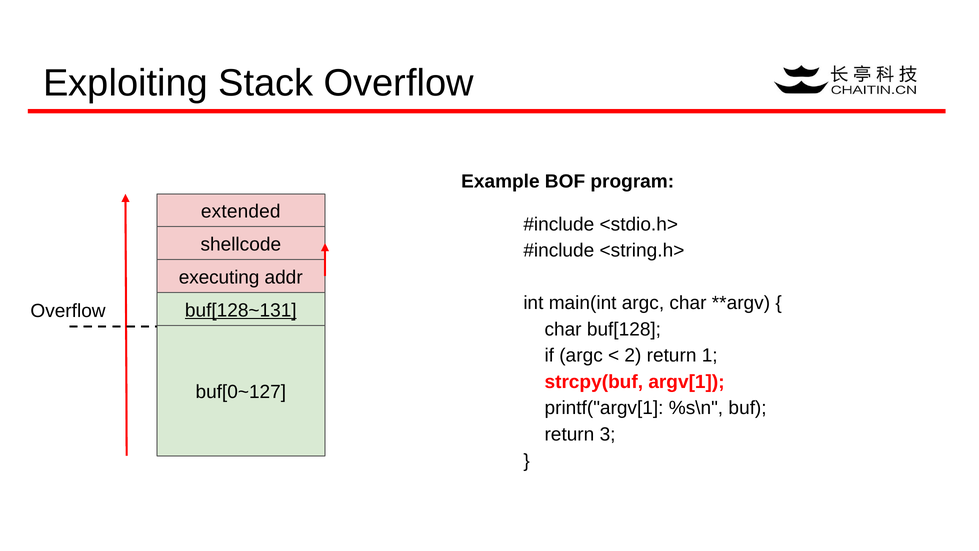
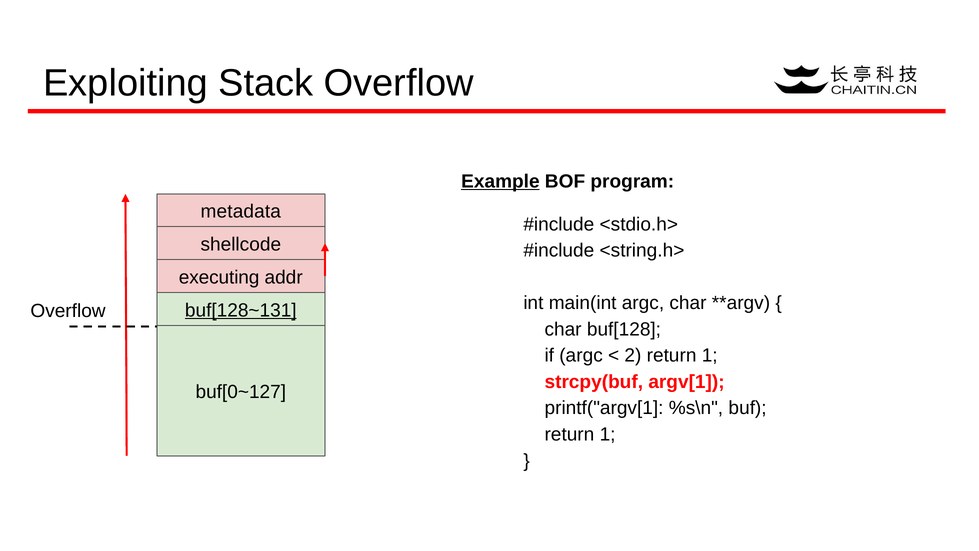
Example underline: none -> present (500, 181)
extended: extended -> metadata (241, 211)
3: 3 -> 1 (608, 434)
